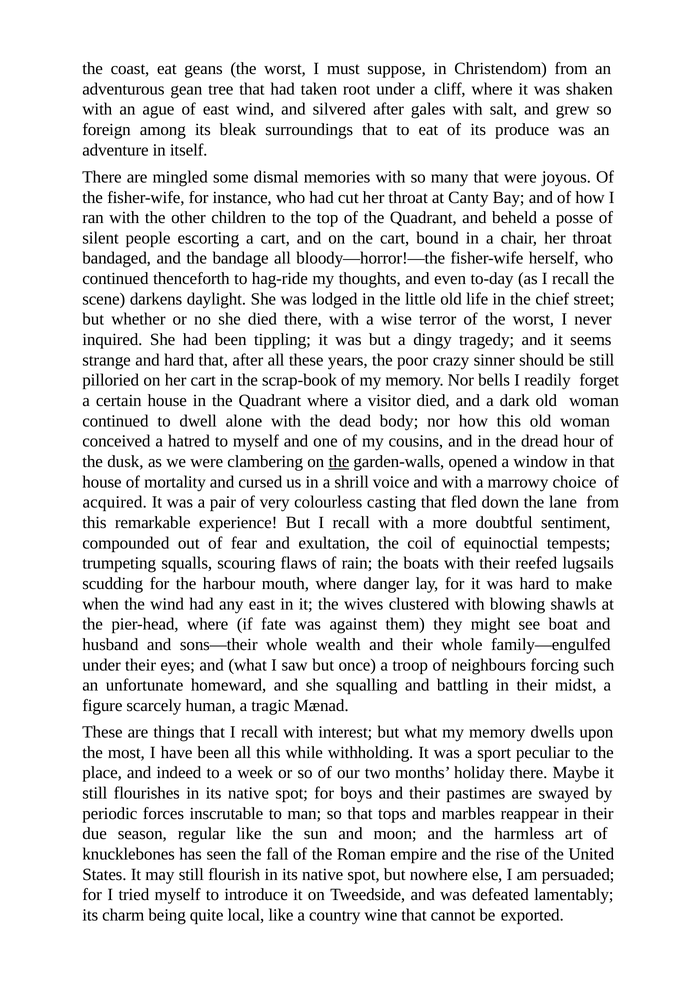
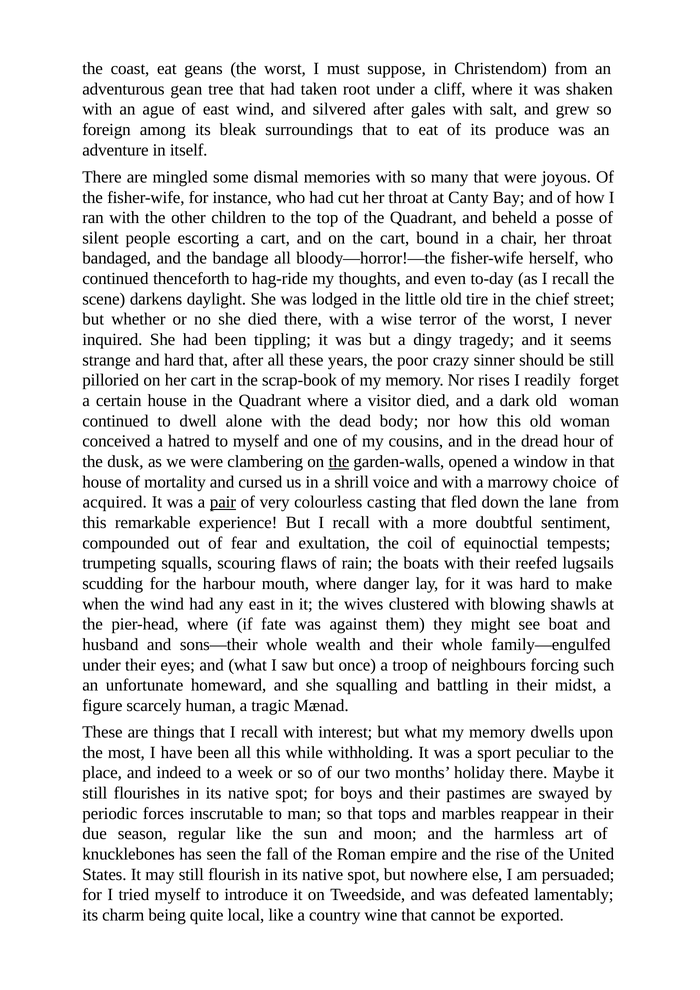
life: life -> tire (477, 299)
bells: bells -> rises (494, 381)
pair underline: none -> present (223, 503)
